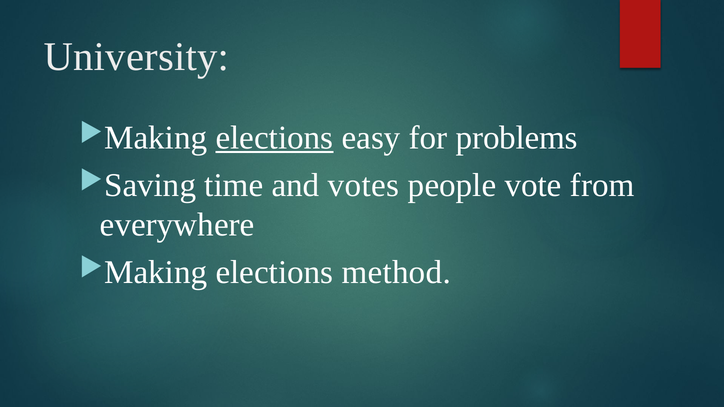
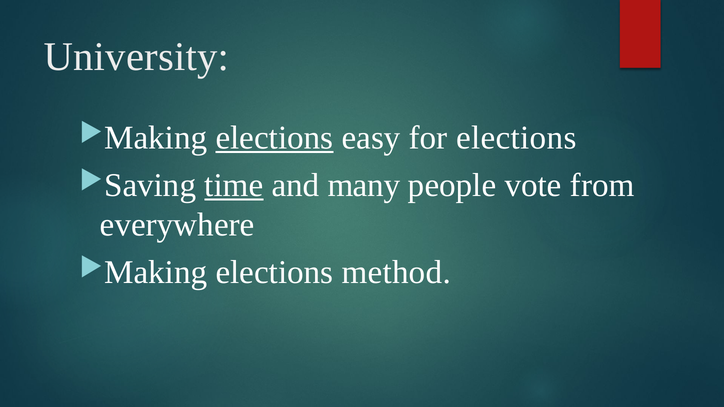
for problems: problems -> elections (516, 138)
time underline: none -> present (234, 185)
votes: votes -> many (364, 185)
